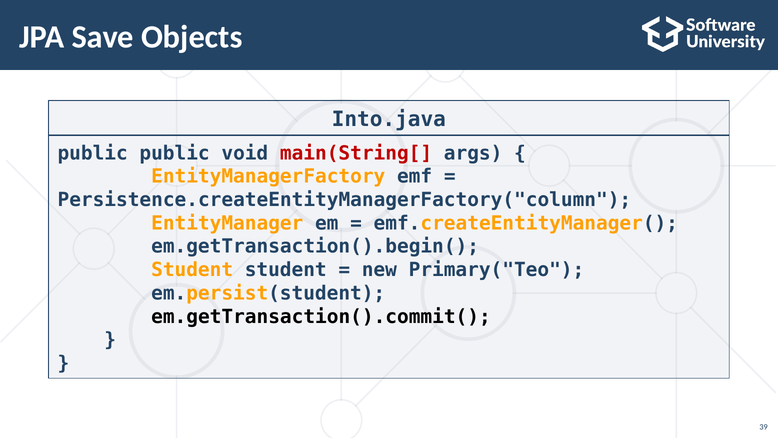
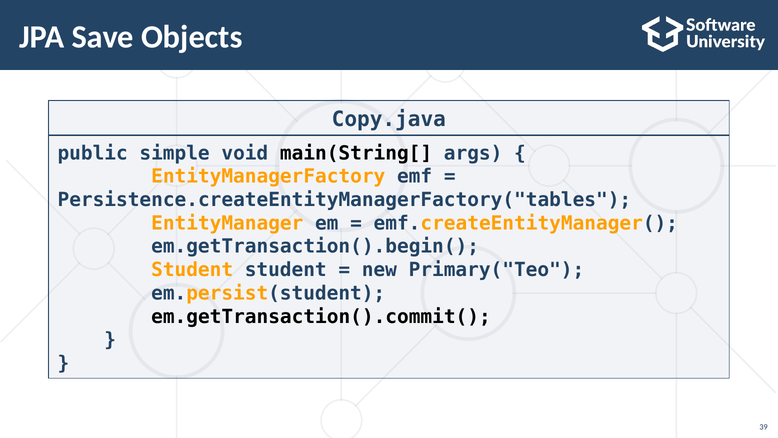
Into.java: Into.java -> Copy.java (389, 119)
public public: public -> simple (175, 153)
main(String[ colour: red -> black (356, 153)
Persistence.createEntityManagerFactory("column: Persistence.createEntityManagerFactory("column -> Persistence.createEntityManagerFactory("tables (344, 200)
